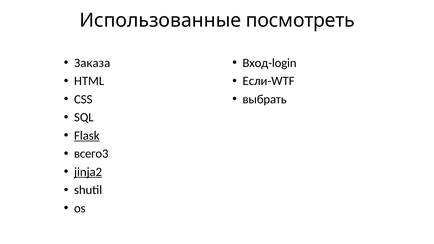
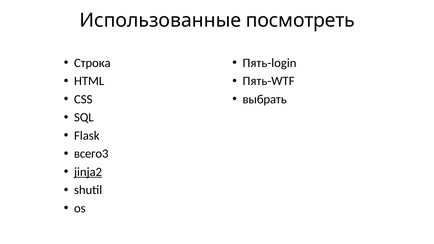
Заказа: Заказа -> Строка (92, 63)
Вход-login: Вход-login -> Пять-login (269, 63)
Если-WTF: Если-WTF -> Пять-WTF (269, 81)
Flask underline: present -> none (87, 136)
